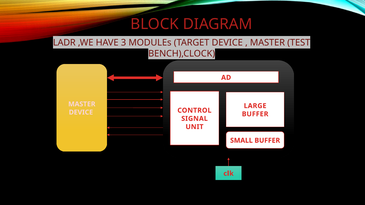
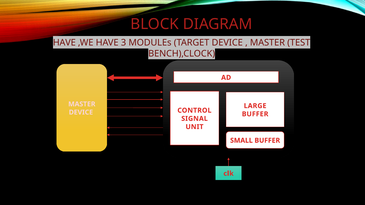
LADR: LADR -> HAVE (64, 43)
